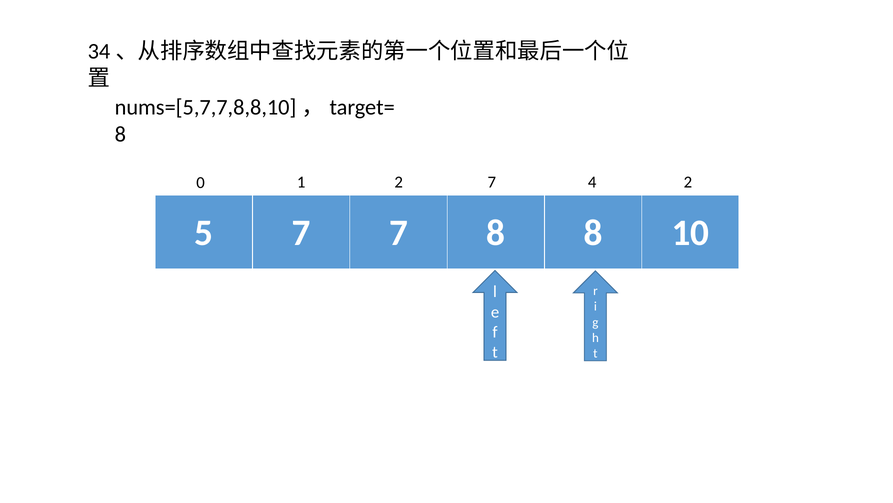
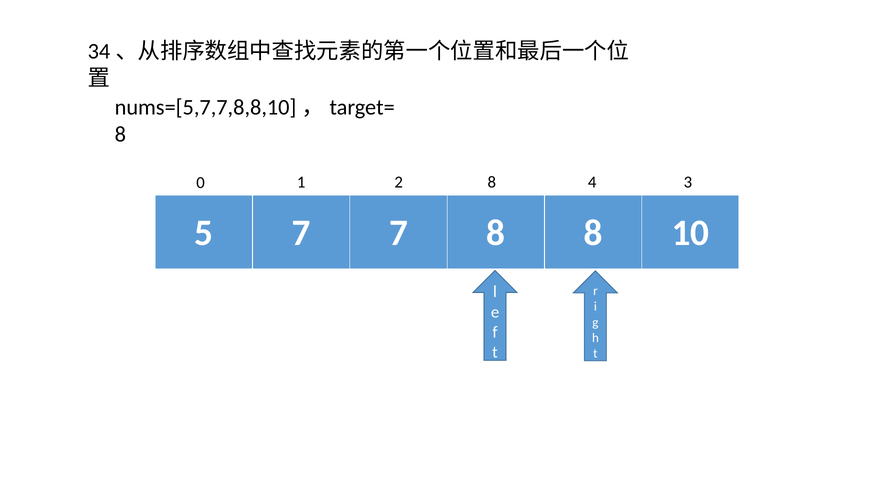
2 7: 7 -> 8 (492, 182)
4 2: 2 -> 3 (688, 182)
